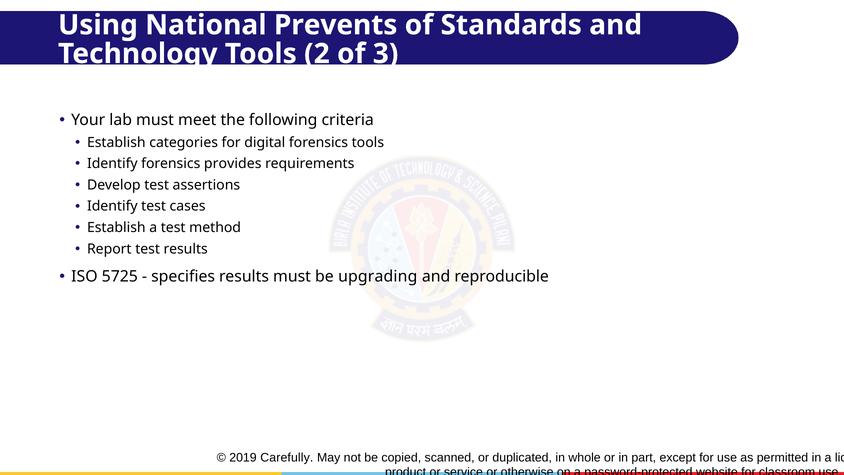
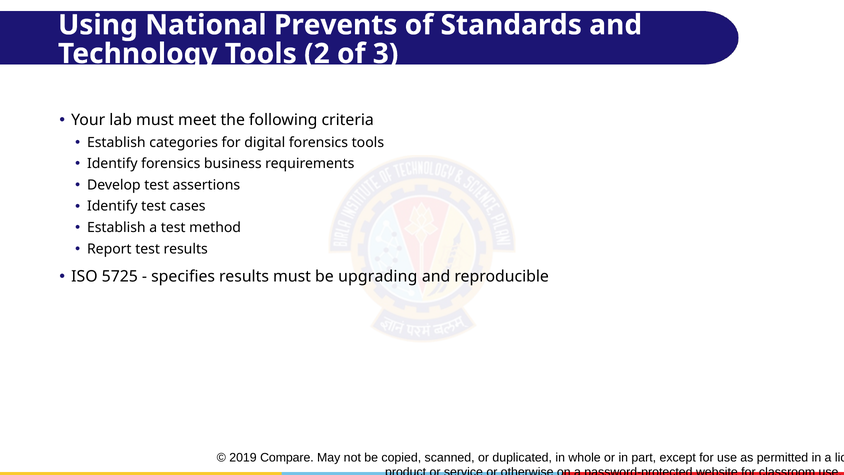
provides: provides -> business (233, 164)
Carefully: Carefully -> Compare (287, 457)
